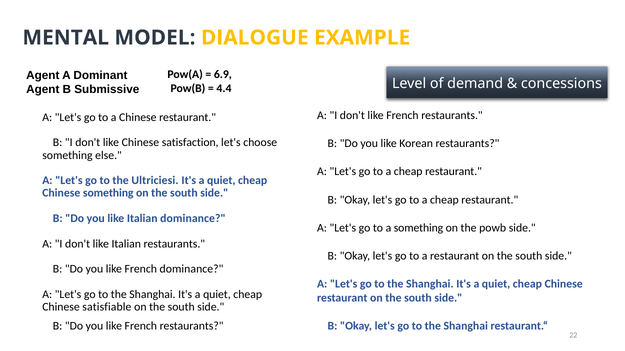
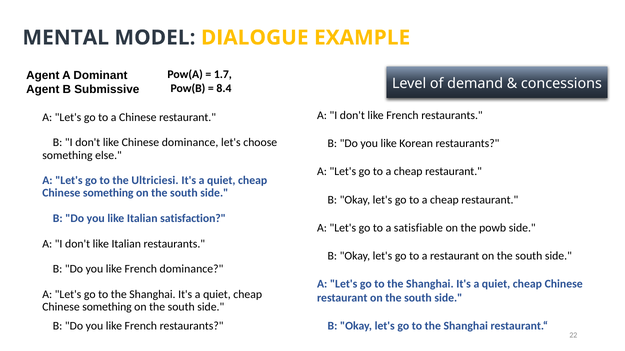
6.9: 6.9 -> 1.7 (223, 74)
4.4: 4.4 -> 8.4 (224, 88)
Chinese satisfaction: satisfaction -> dominance (190, 143)
Italian dominance: dominance -> satisfaction (193, 219)
a something: something -> satisfiable (418, 228)
satisfiable: satisfiable -> something (107, 307)
